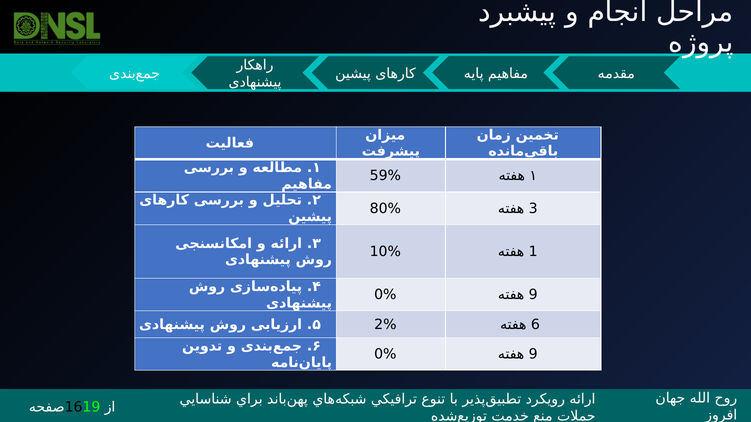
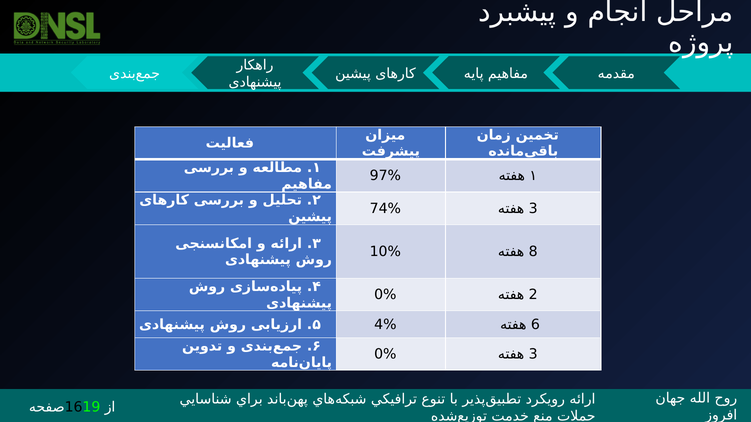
59%: 59% -> 97% (385, 176)
80%: 80% -> 74% (385, 209)
1: 1 -> 8 (533, 252)
9: 9 -> 2 (533, 295)
2%: 2% -> 4% (385, 325)
9: 9 -> 3 (533, 355)
